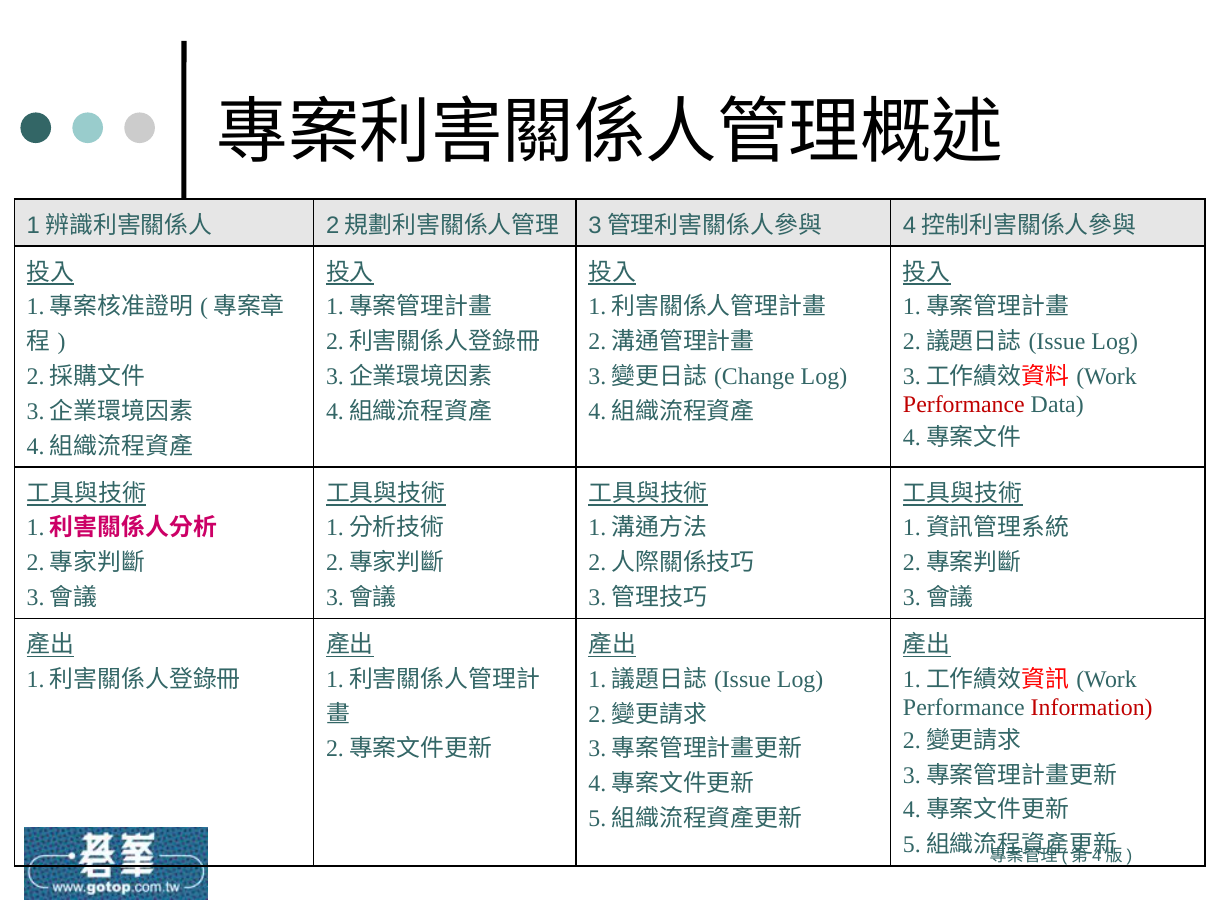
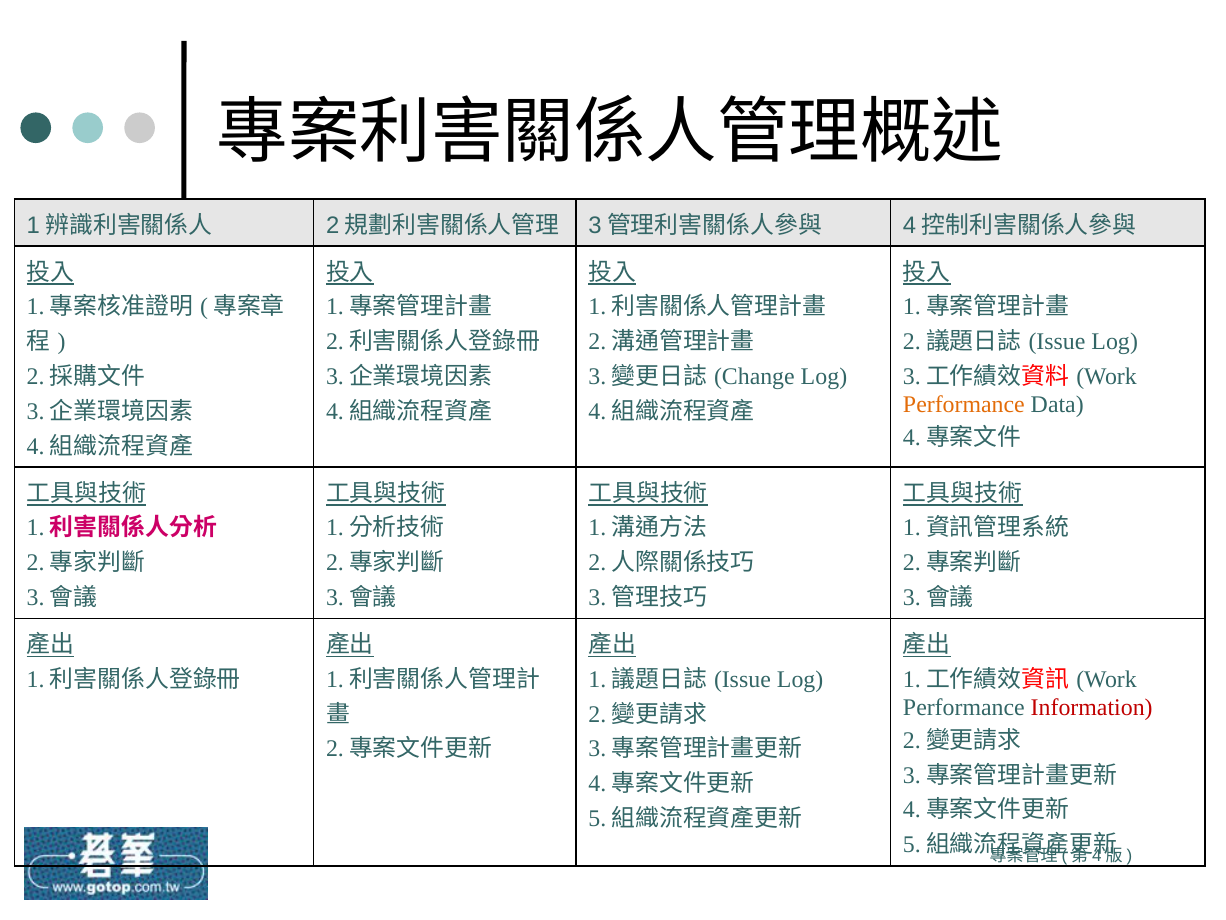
Performance colour: red -> orange (964, 405)
